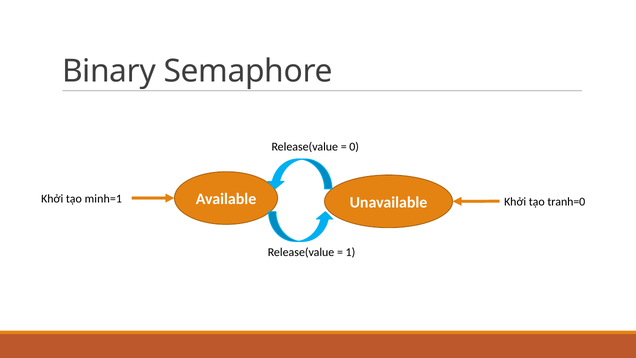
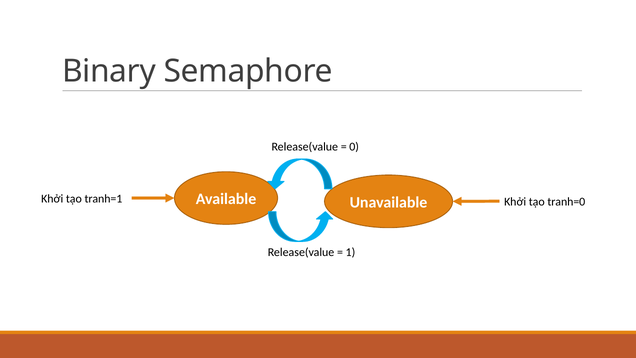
minh=1: minh=1 -> tranh=1 (103, 199)
